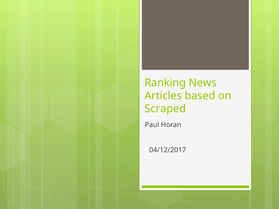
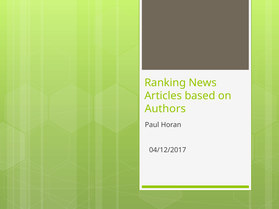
Scraped: Scraped -> Authors (165, 109)
